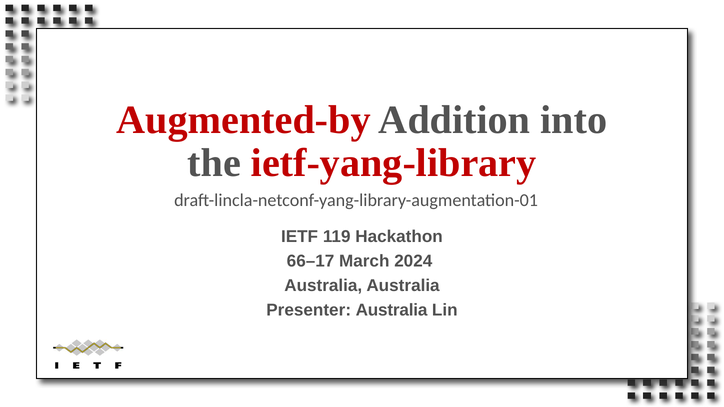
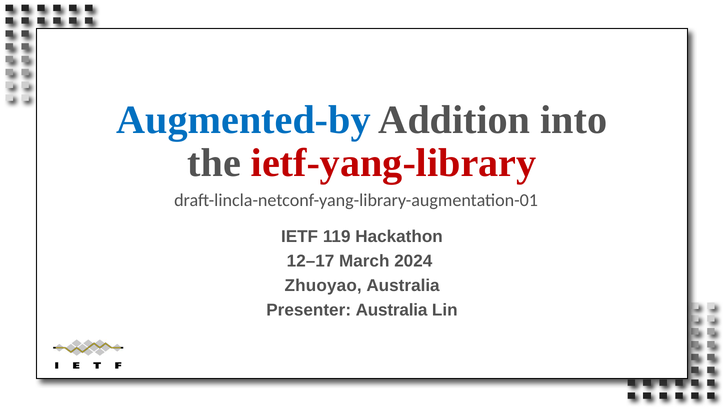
Augmented-by colour: red -> blue (244, 120)
66–17: 66–17 -> 12–17 (311, 261)
Australia: Australia -> Zhuoyao (323, 286)
